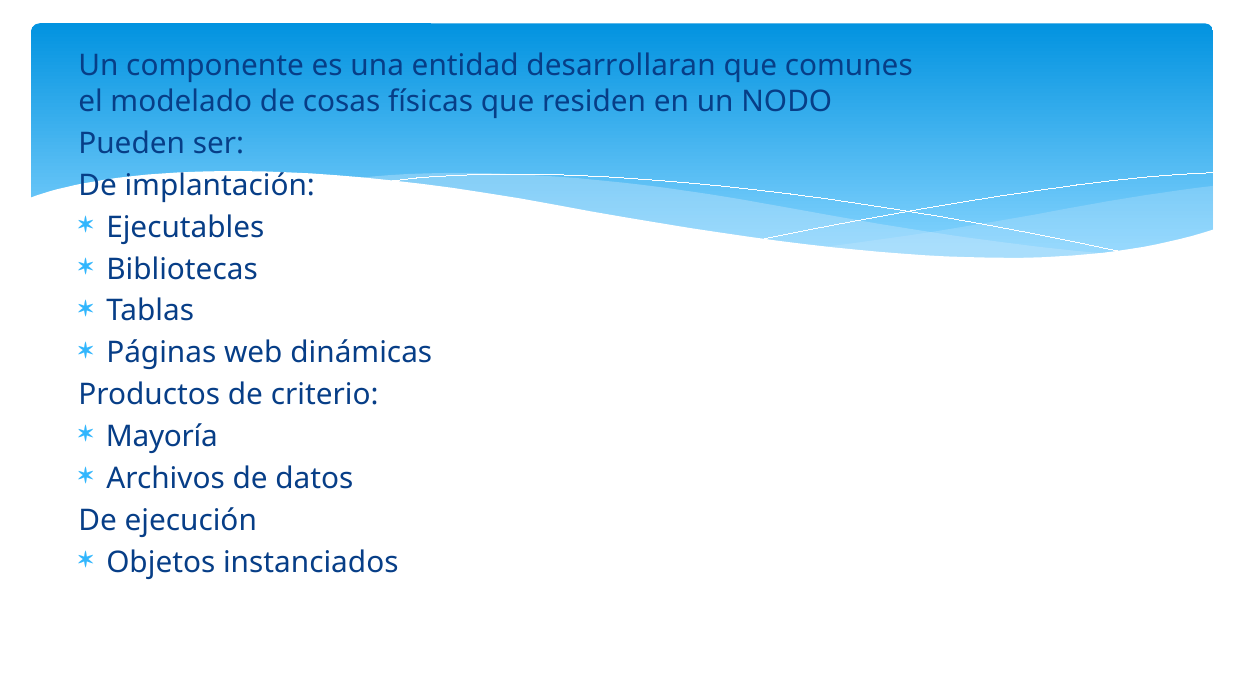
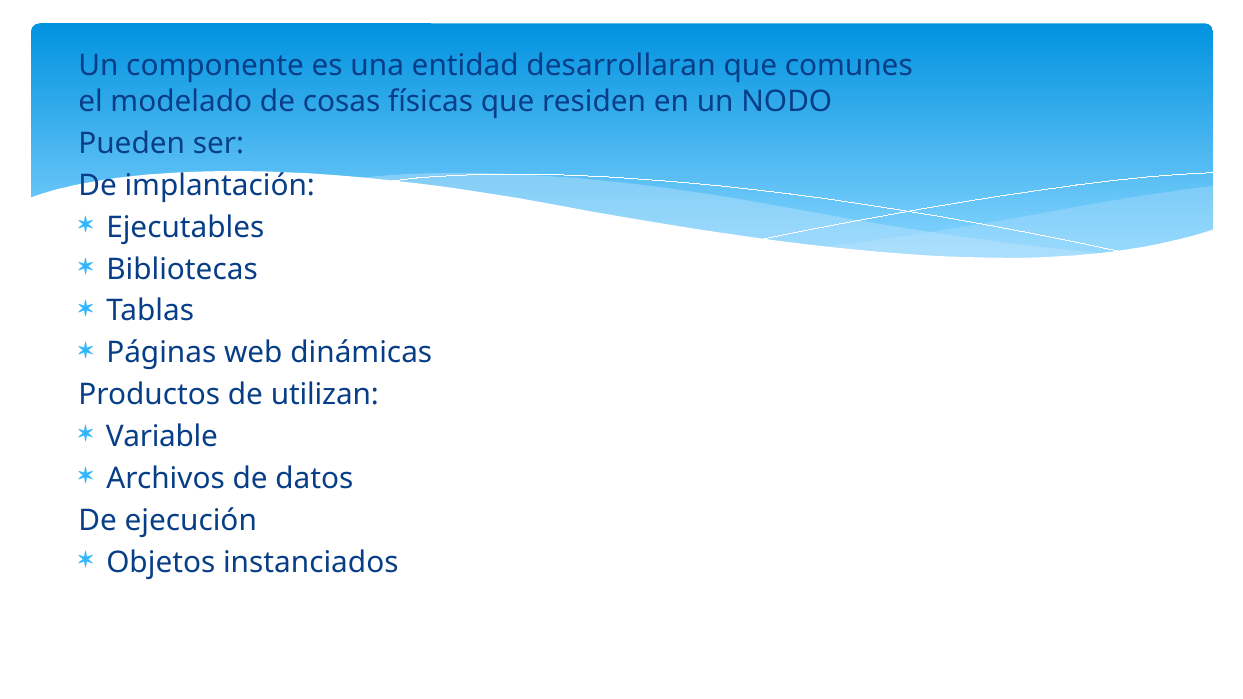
criterio: criterio -> utilizan (325, 395)
Mayoría: Mayoría -> Variable (162, 437)
